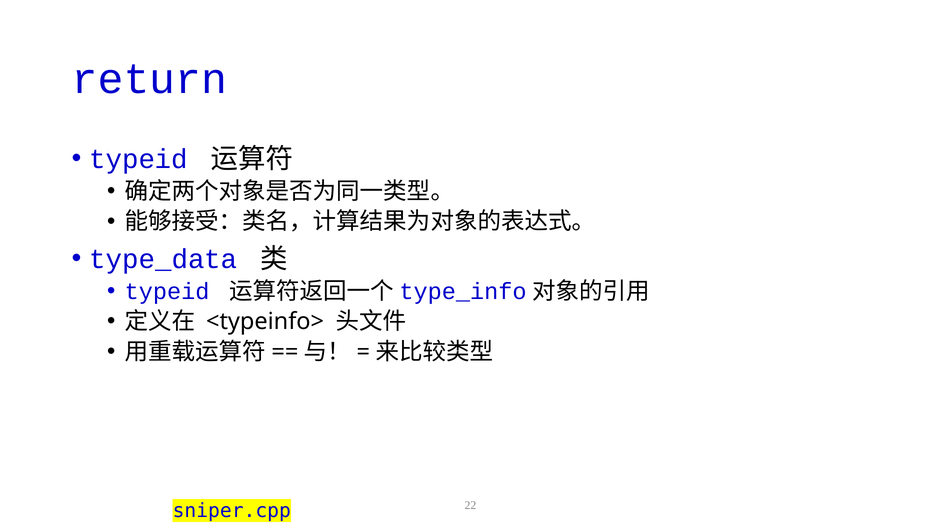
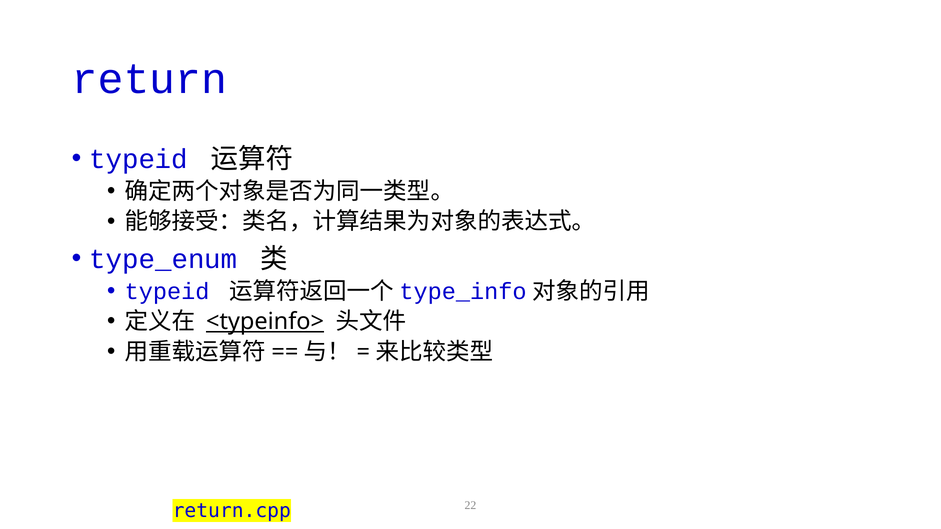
type_data: type_data -> type_enum (163, 259)
<typeinfo> underline: none -> present (265, 322)
sniper.cpp: sniper.cpp -> return.cpp (232, 511)
